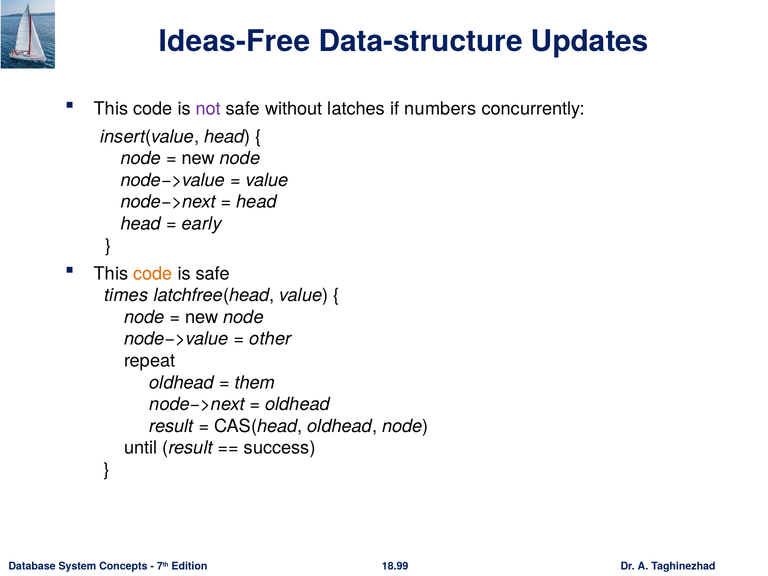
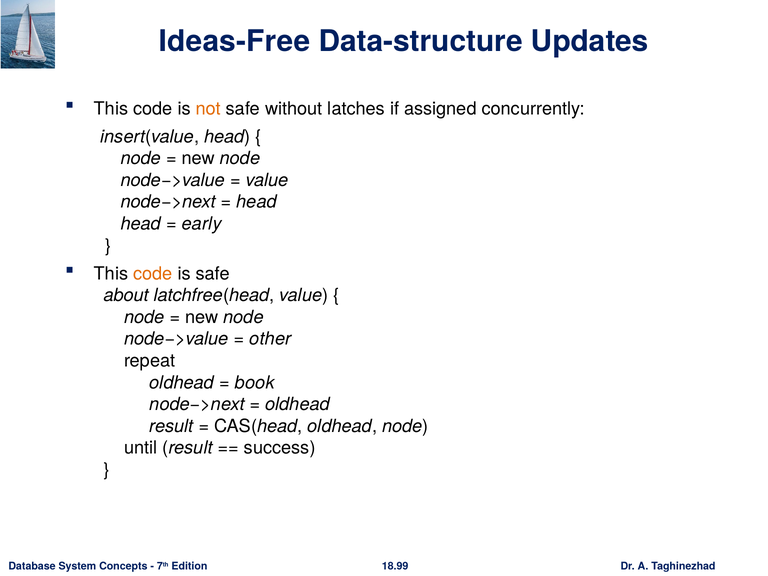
not colour: purple -> orange (208, 109)
numbers: numbers -> assigned (440, 109)
times: times -> about (126, 295)
them: them -> book (255, 383)
